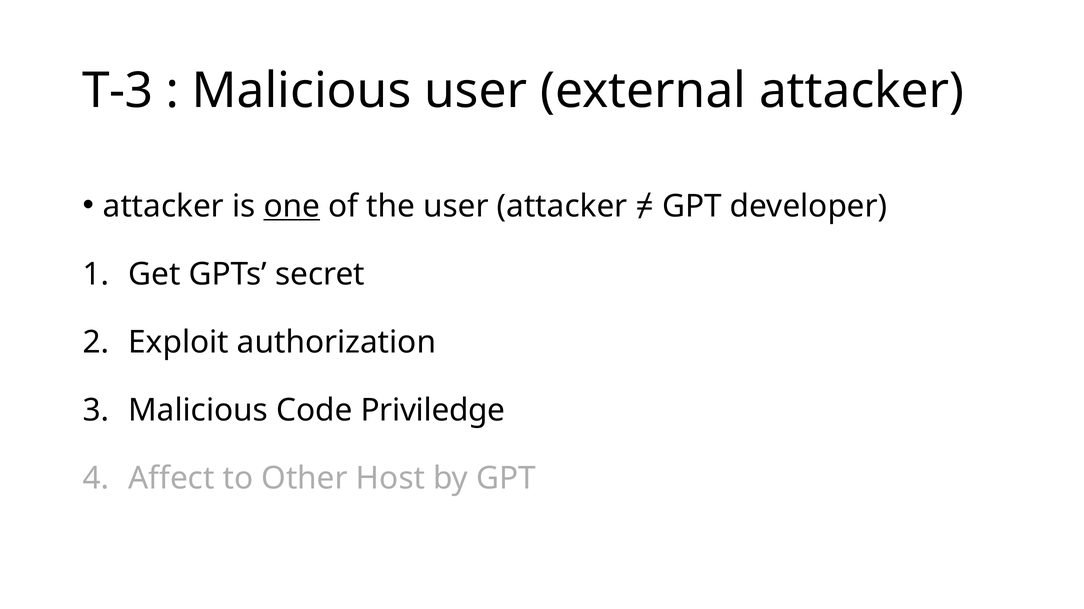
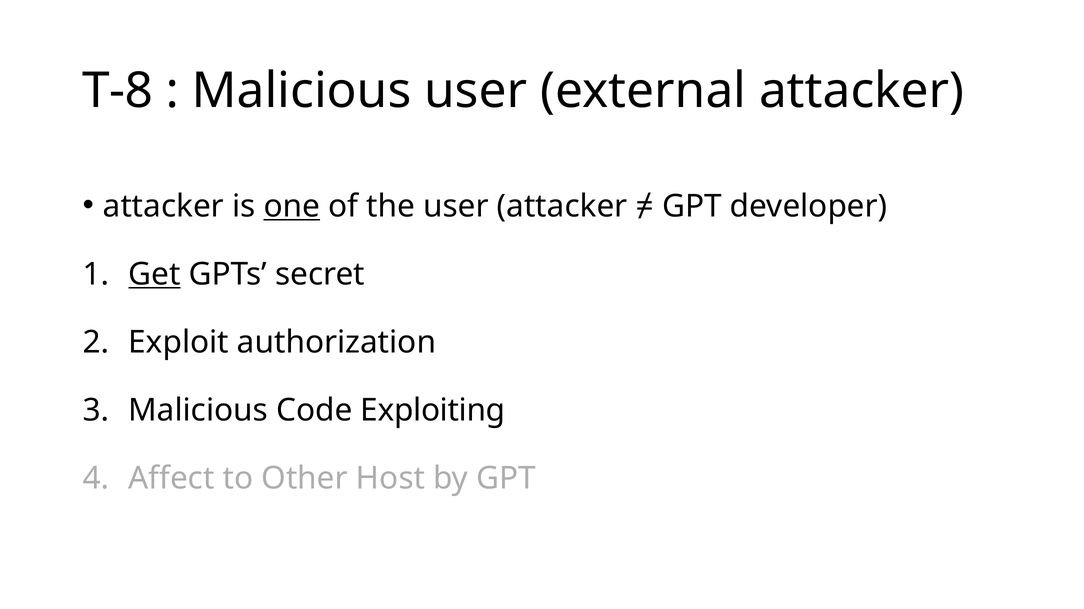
T-3: T-3 -> T-8 (118, 91)
Get underline: none -> present (154, 274)
Priviledge: Priviledge -> Exploiting (433, 411)
